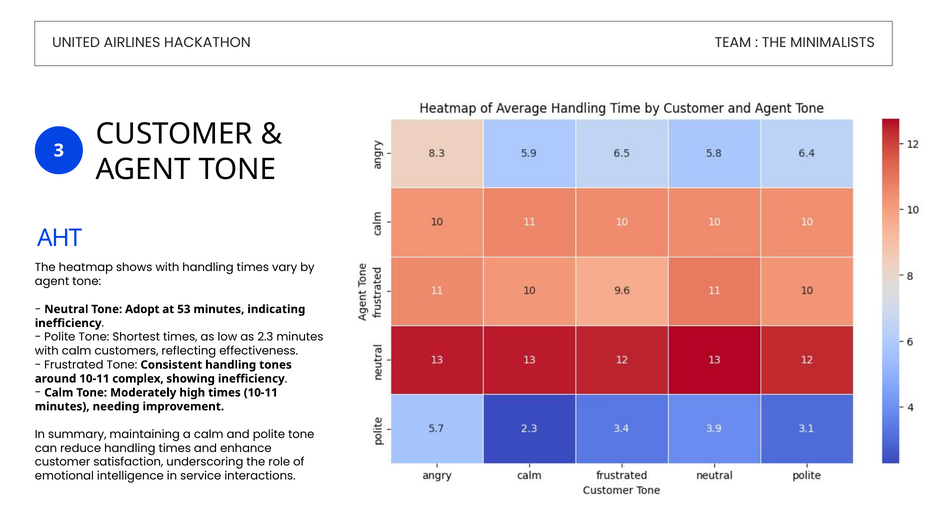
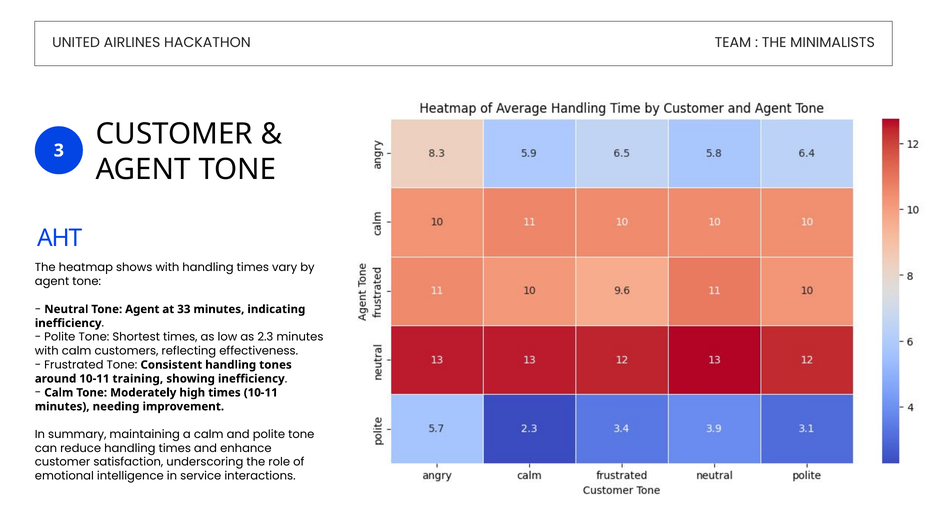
Tone Adopt: Adopt -> Agent (142, 310)
53: 53 -> 33 (184, 310)
complex: complex -> training (138, 379)
